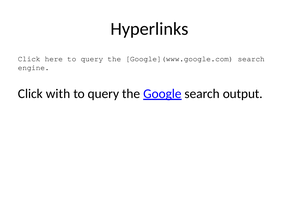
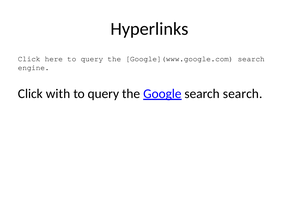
search output: output -> search (243, 94)
